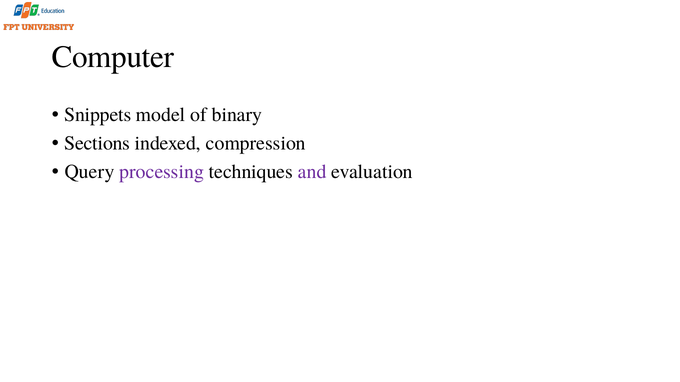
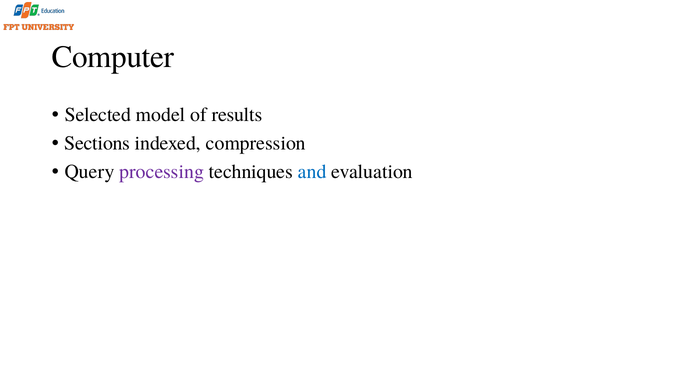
Snippets: Snippets -> Selected (98, 115)
binary: binary -> results (237, 115)
and colour: purple -> blue (312, 172)
